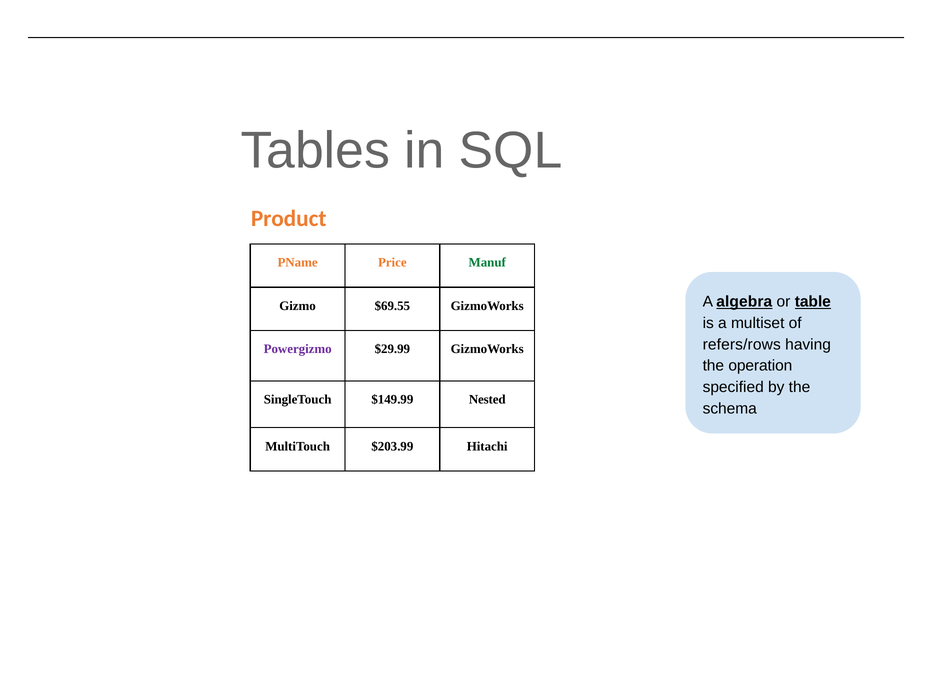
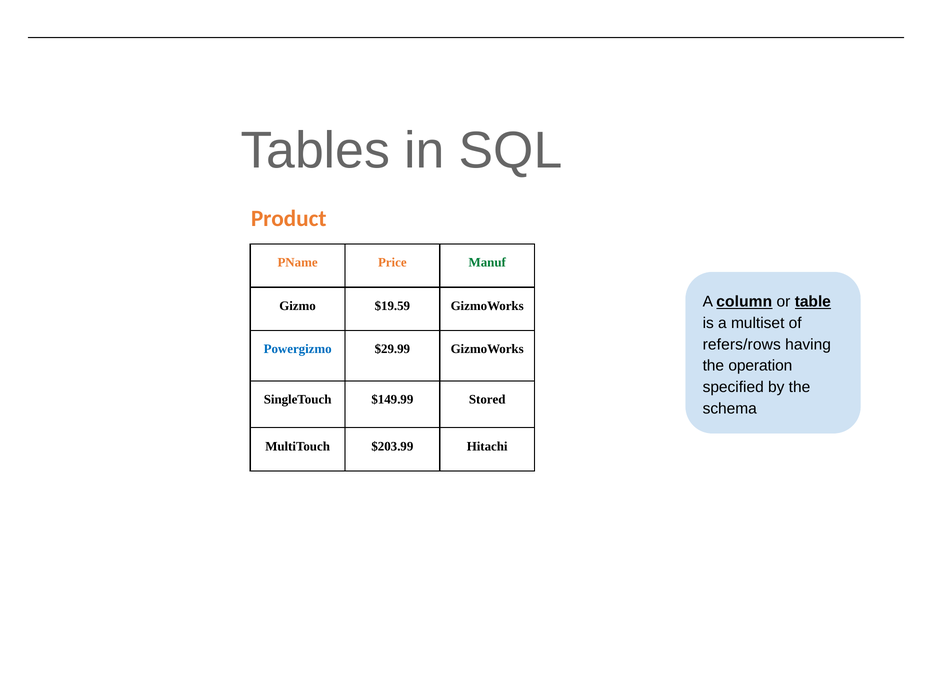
algebra: algebra -> column (744, 302)
$69.55: $69.55 -> $19.59 (392, 306)
Powergizmo colour: purple -> blue (298, 349)
Nested: Nested -> Stored (487, 400)
